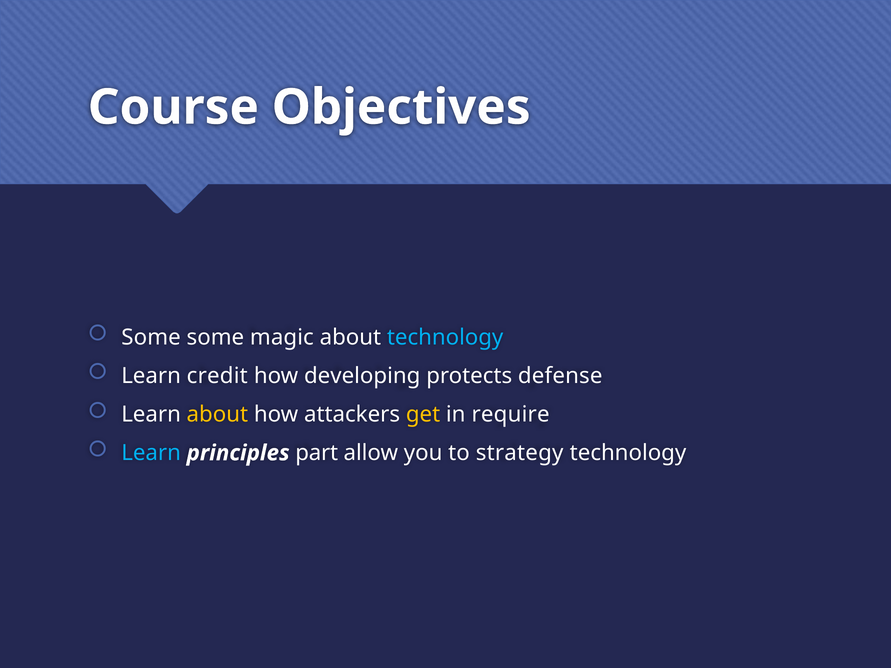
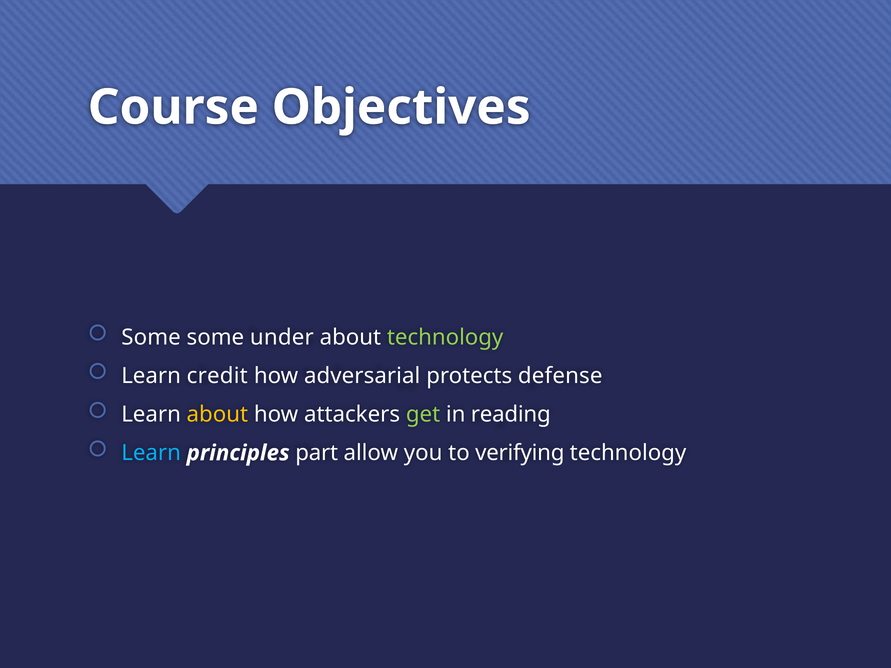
magic: magic -> under (282, 337)
technology colour: light blue -> light green (445, 337)
developing: developing -> adversarial (362, 376)
get colour: yellow -> light green (423, 415)
require: require -> reading (511, 415)
strategy: strategy -> verifying (520, 453)
